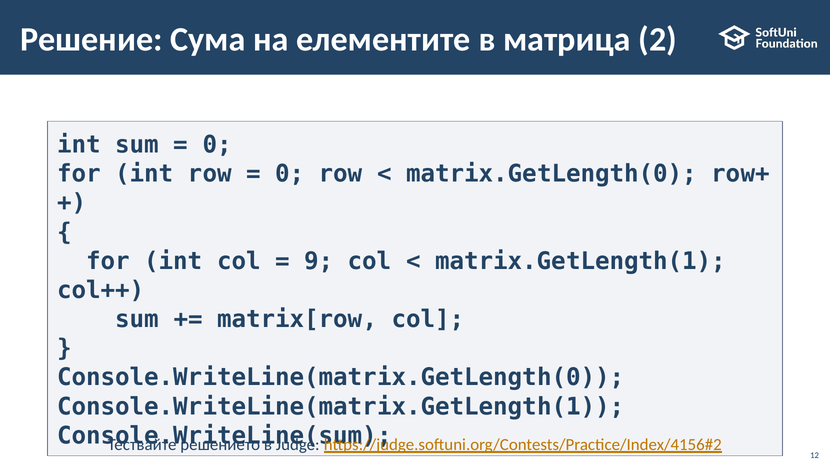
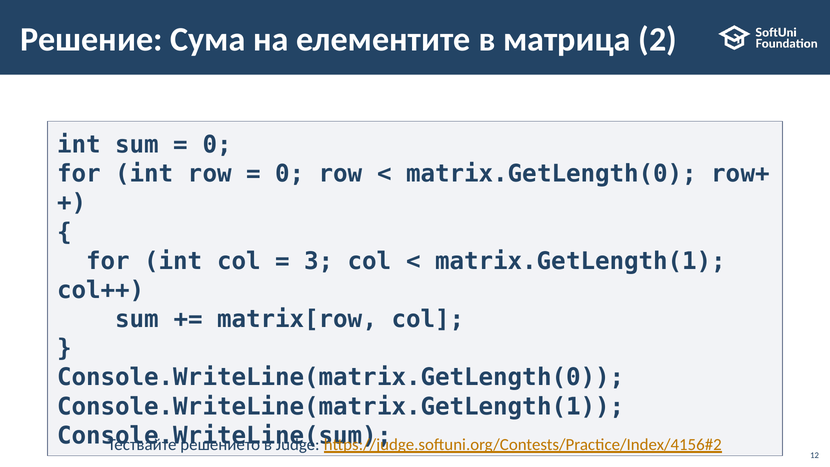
9: 9 -> 3 (319, 261)
